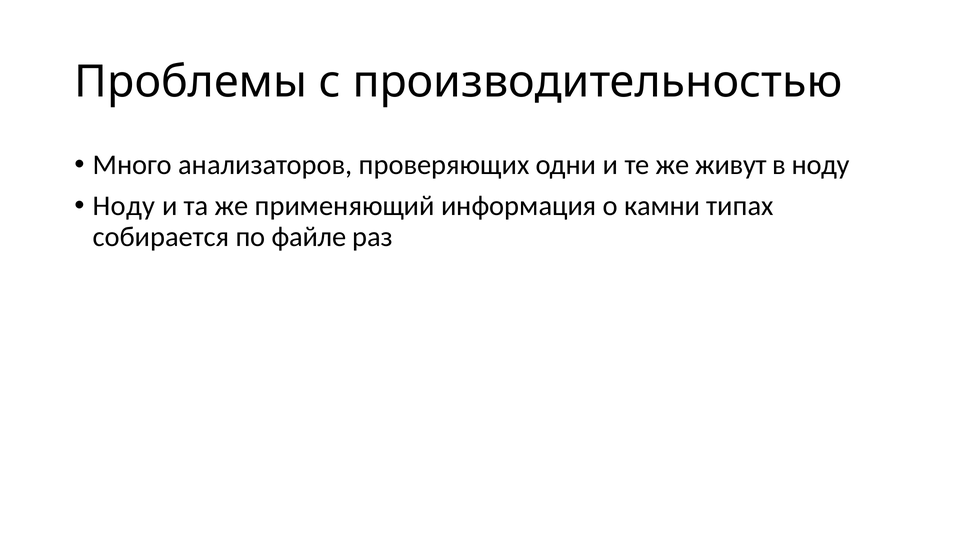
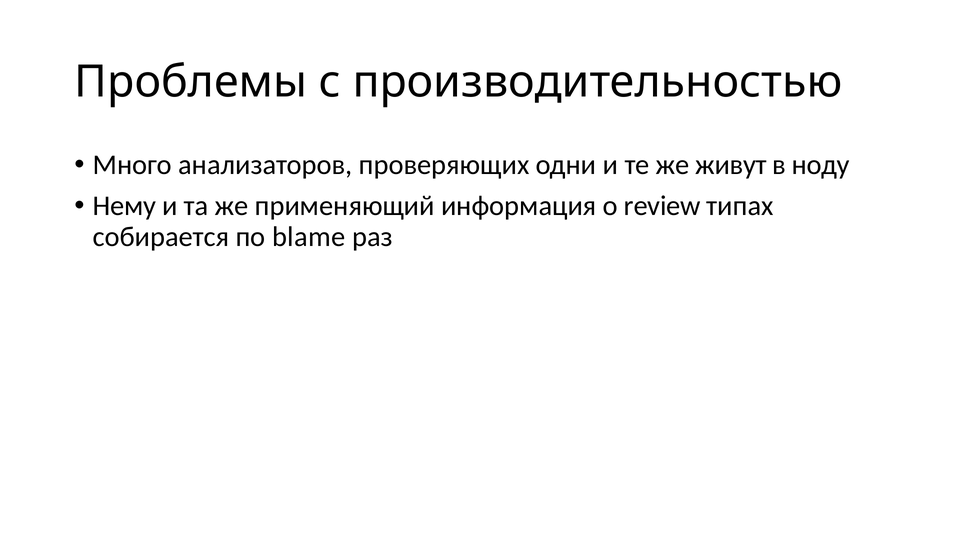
Ноду: Ноду -> Нему (124, 206)
камни: камни -> review (662, 206)
файле: файле -> blame (309, 237)
